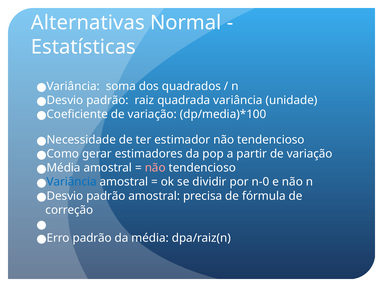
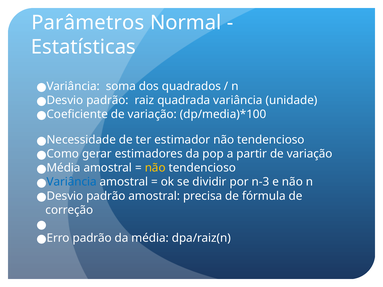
Alternativas: Alternativas -> Parâmetros (88, 23)
não colour: pink -> yellow (155, 168)
n-0: n-0 -> n-3 (261, 182)
